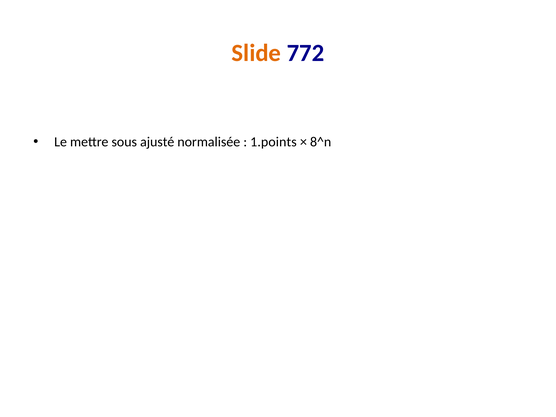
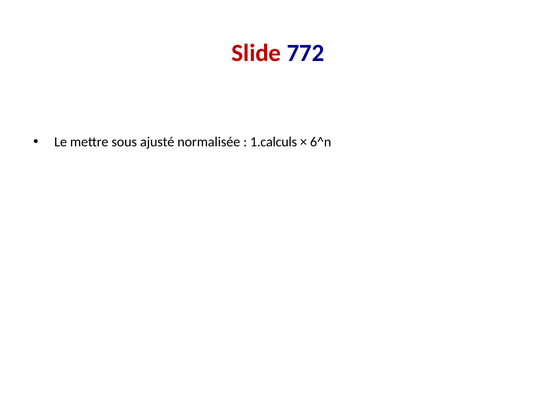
Slide colour: orange -> red (256, 53)
1.points: 1.points -> 1.calculs (274, 142)
8^n: 8^n -> 6^n (321, 142)
